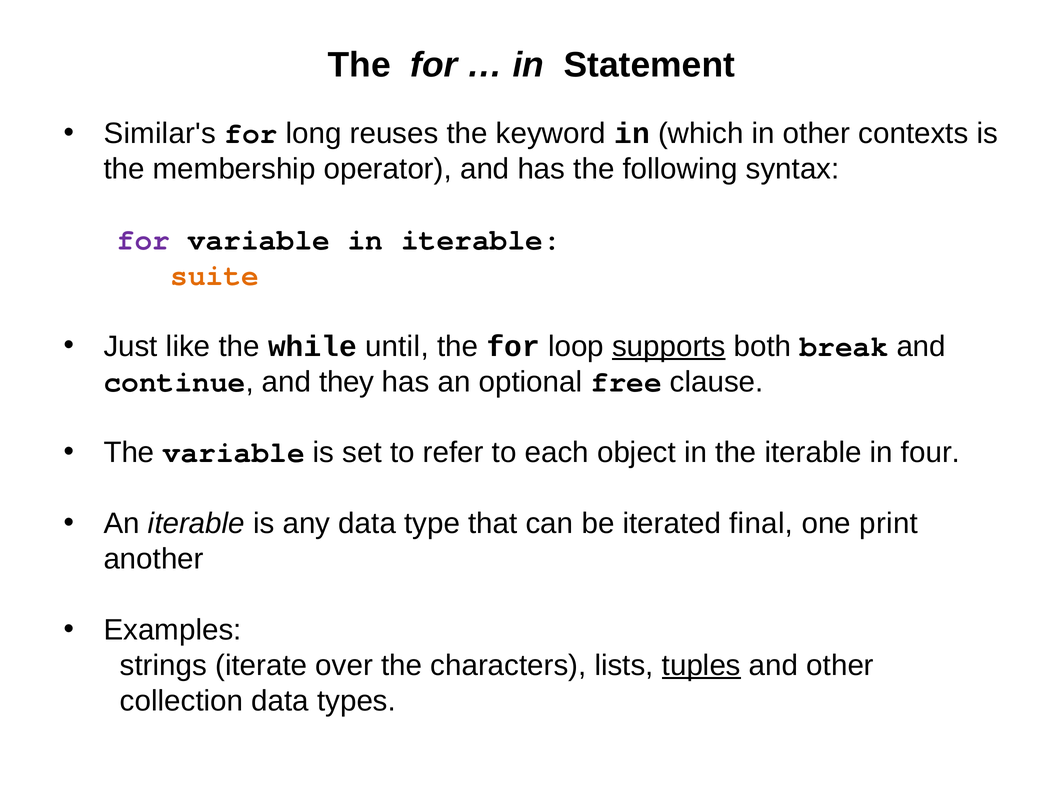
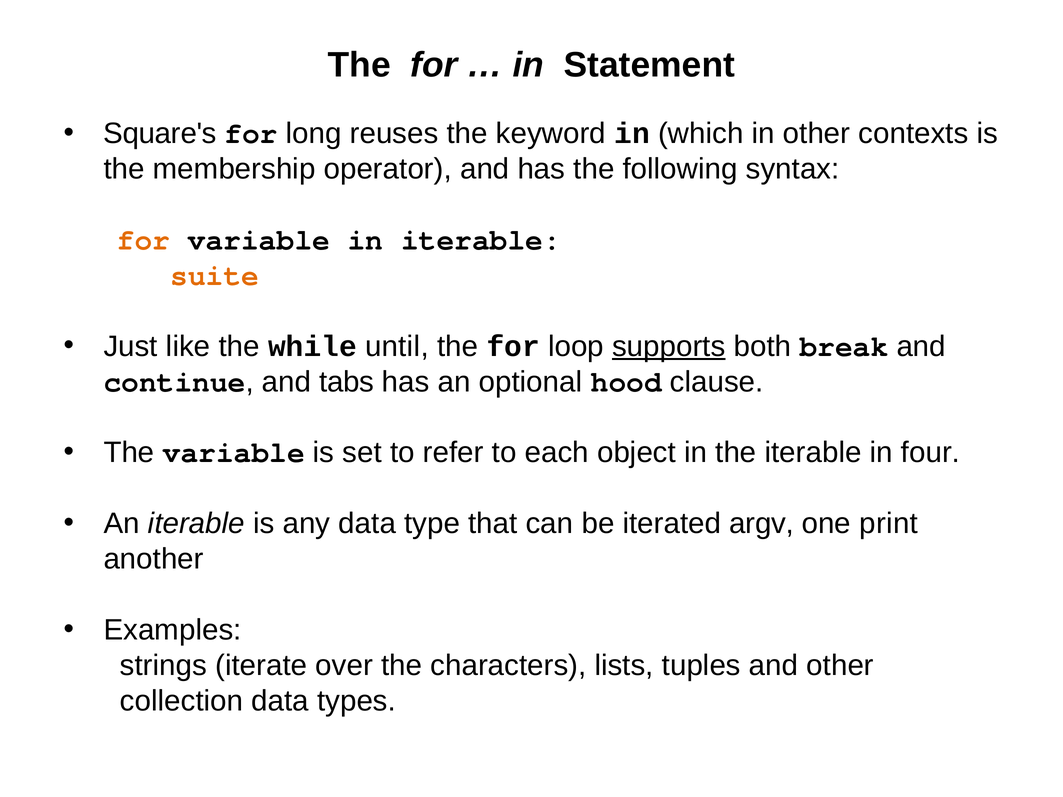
Similar's: Similar's -> Square's (160, 134)
for colour: purple -> orange (144, 240)
they: they -> tabs (347, 382)
free: free -> hood (626, 382)
final: final -> argv (762, 524)
tuples underline: present -> none (701, 666)
